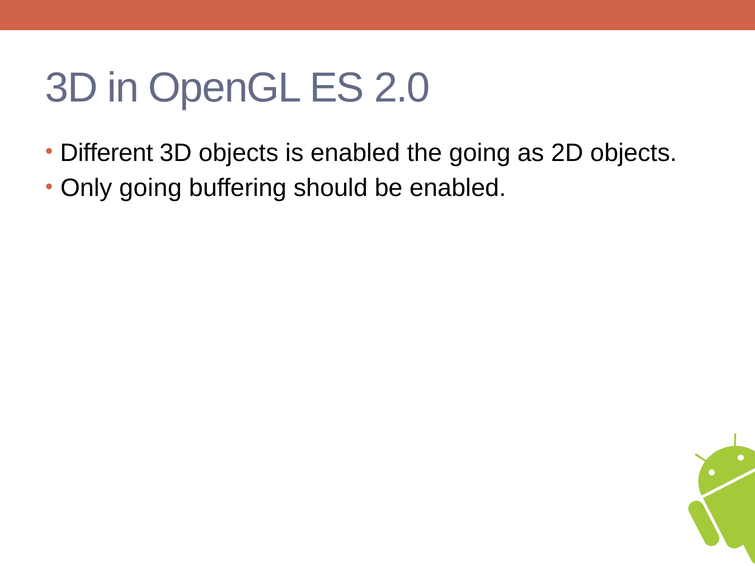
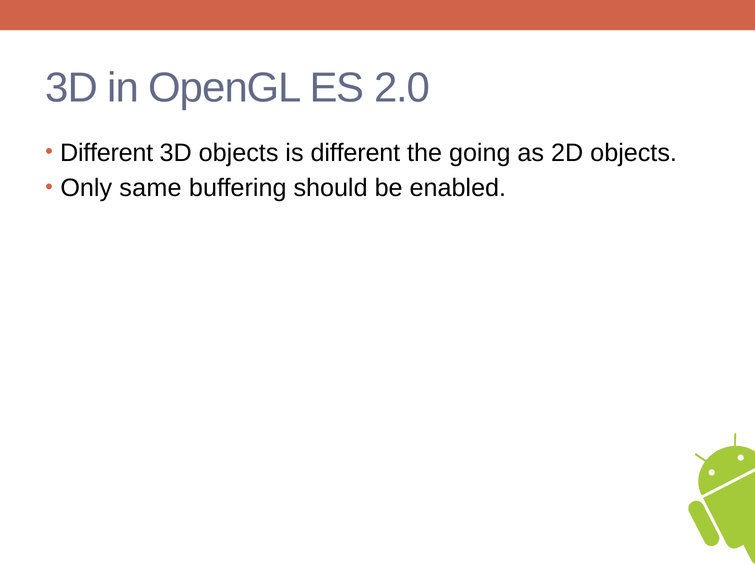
is enabled: enabled -> different (355, 153)
Only going: going -> same (150, 188)
